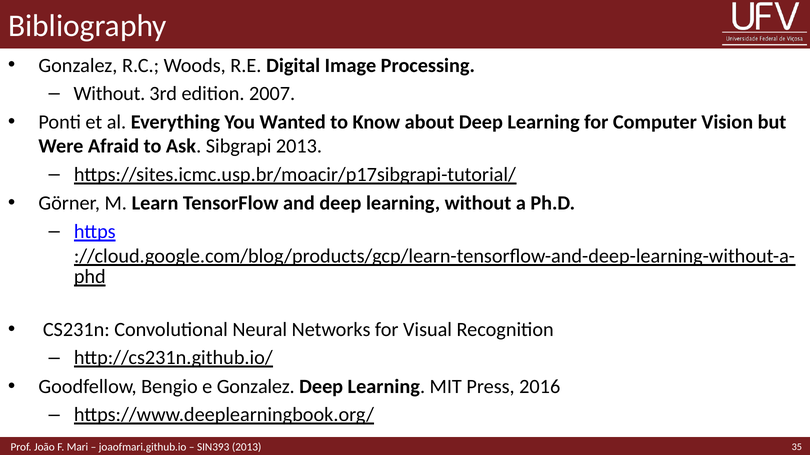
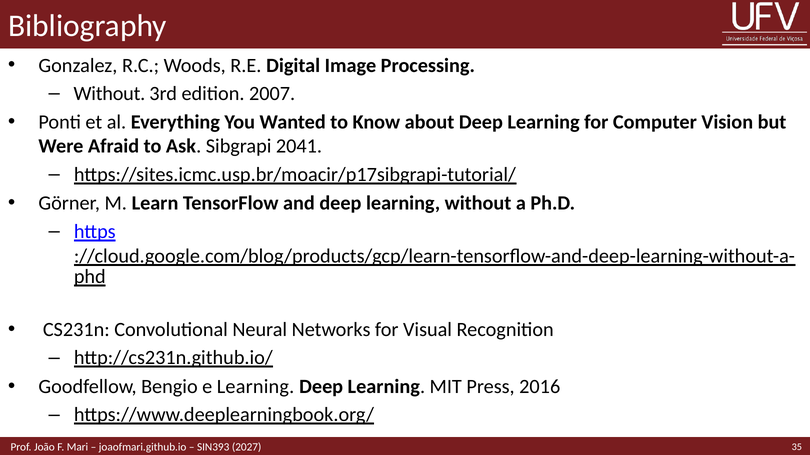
Sibgrapi 2013: 2013 -> 2041 (299, 146)
e Gonzalez: Gonzalez -> Learning (256, 387)
SIN393 2013: 2013 -> 2027 (247, 448)
